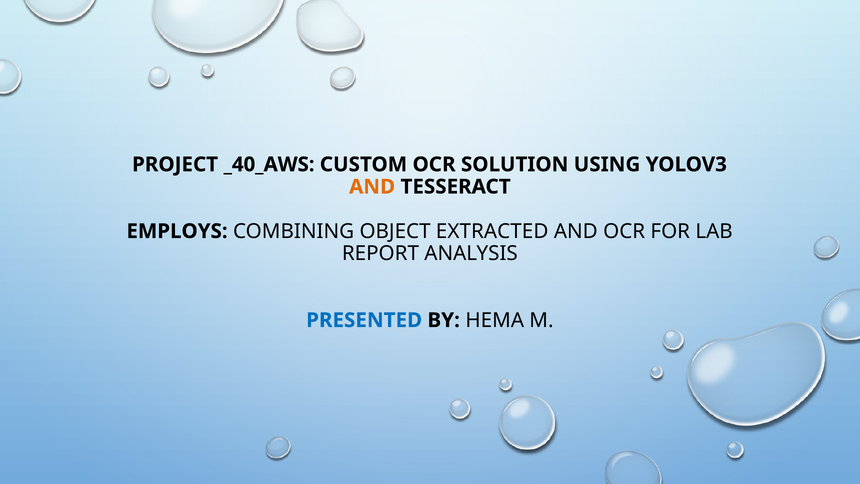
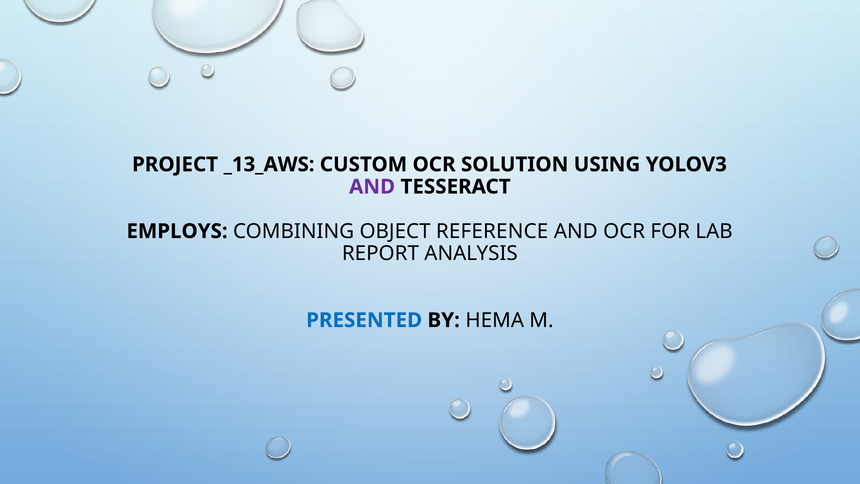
_40_AWS: _40_AWS -> _13_AWS (269, 164)
AND colour: orange -> purple (372, 187)
EXTRACTED: EXTRACTED -> REFERENCE (492, 231)
